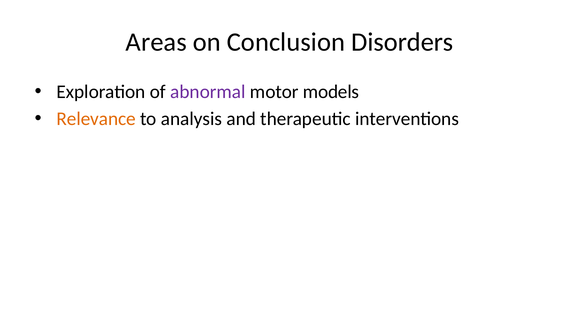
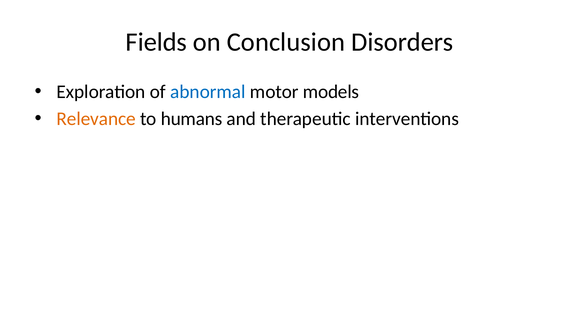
Areas: Areas -> Fields (156, 42)
abnormal colour: purple -> blue (208, 92)
analysis: analysis -> humans (192, 119)
